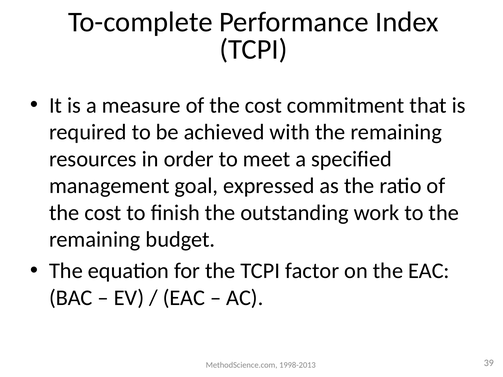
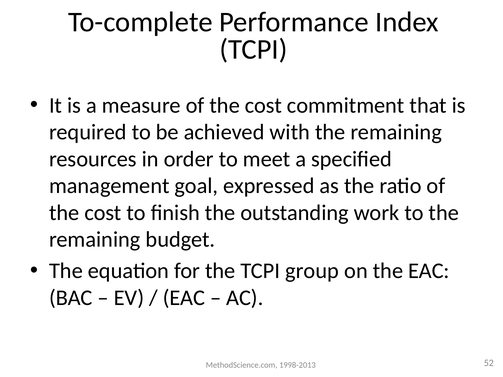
factor: factor -> group (312, 271)
39: 39 -> 52 (489, 363)
